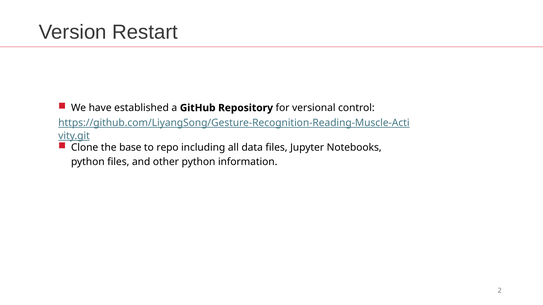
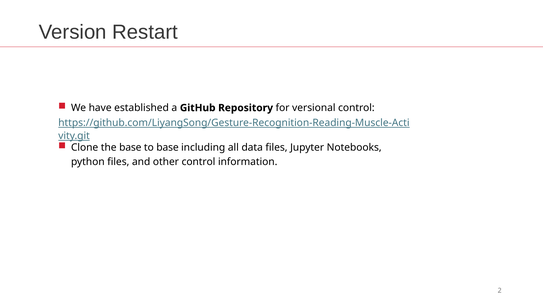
to repo: repo -> base (168, 148)
other python: python -> control (198, 162)
